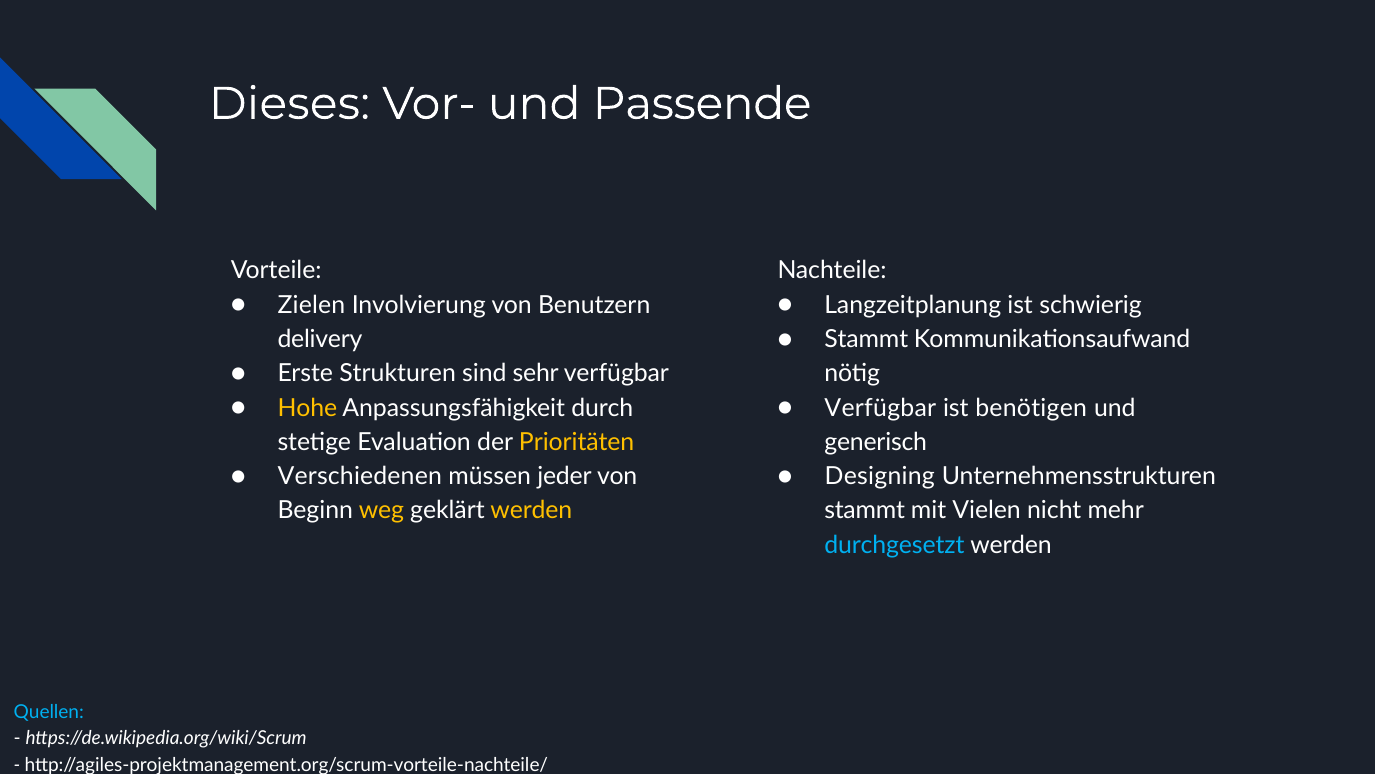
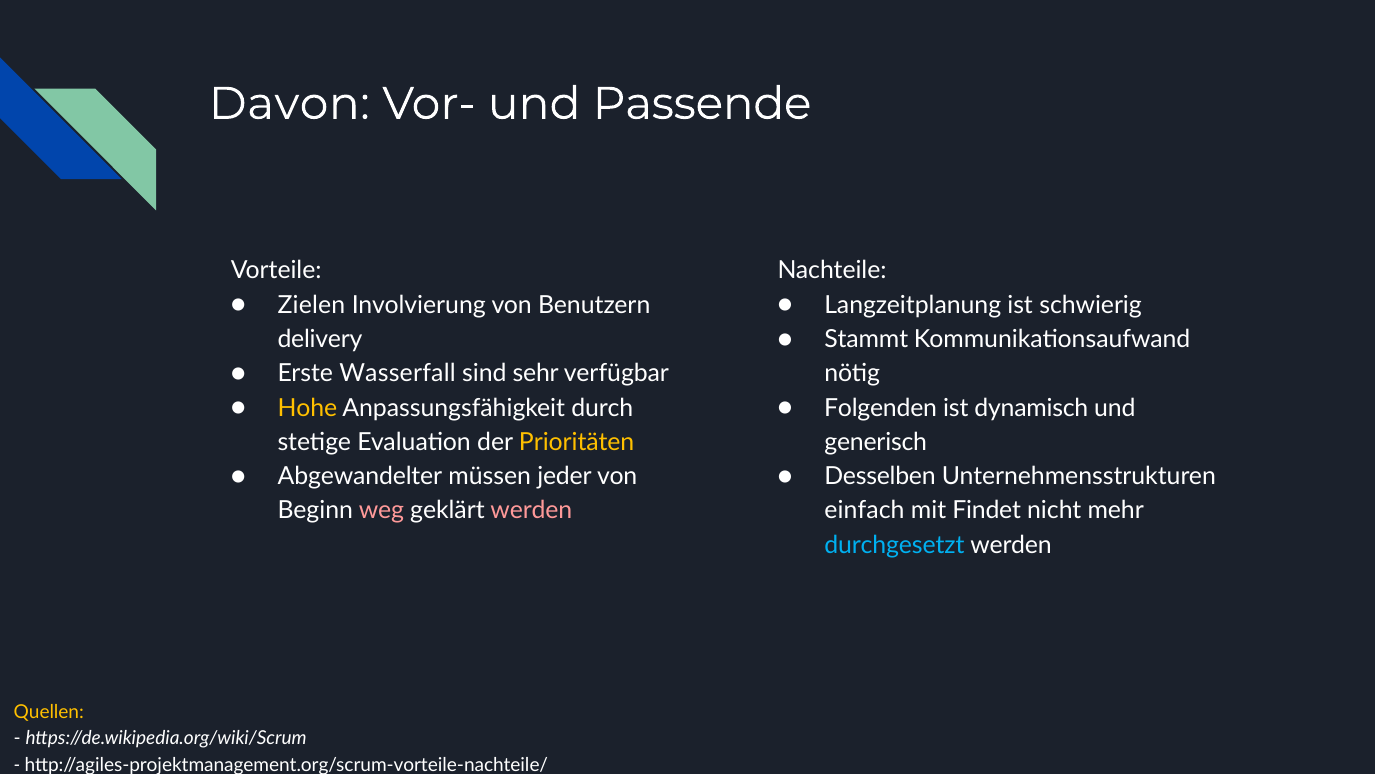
Dieses: Dieses -> Davon (289, 104)
Strukturen: Strukturen -> Wasserfall (398, 373)
Verfügbar: Verfügbar -> Folgenden (881, 408)
benötigen: benötigen -> dynamisch (1031, 408)
Verschiedenen: Verschiedenen -> Abgewandelter (360, 476)
Designing: Designing -> Desselben (880, 476)
weg colour: yellow -> pink (381, 510)
werden colour: yellow -> pink (531, 510)
stammt: stammt -> einfach (864, 510)
Vielen: Vielen -> Findet (987, 510)
Quellen colour: light blue -> yellow (49, 712)
